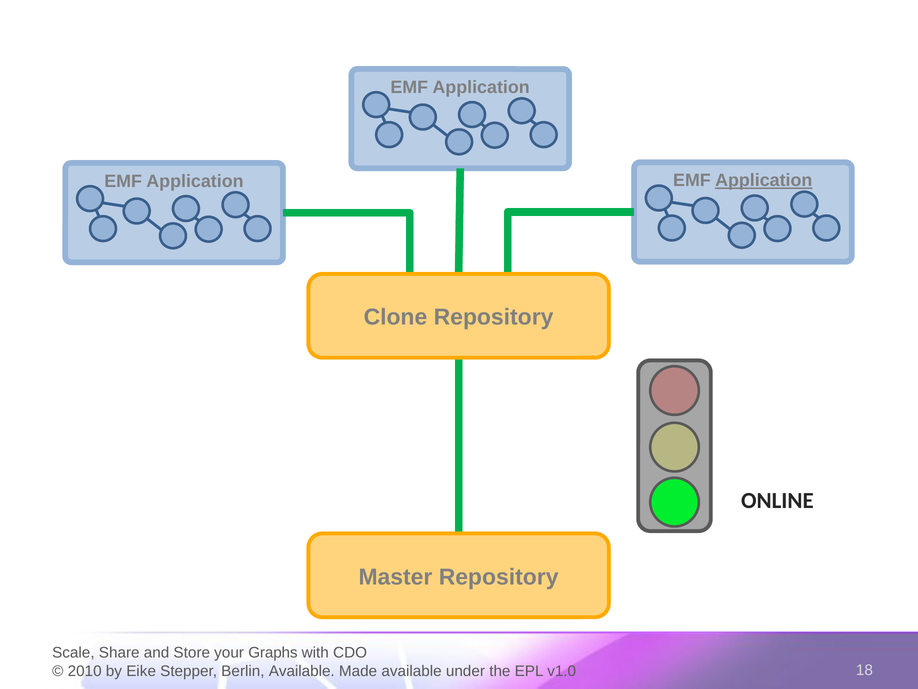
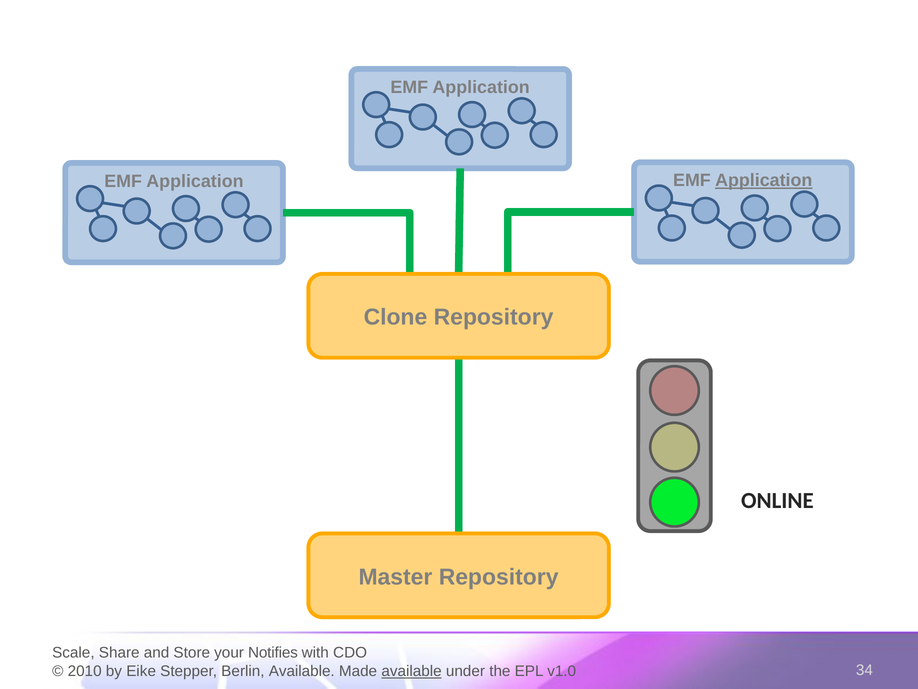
Graphs: Graphs -> Notifies (273, 652)
available underline: none -> present (412, 671)
18: 18 -> 34 (864, 670)
